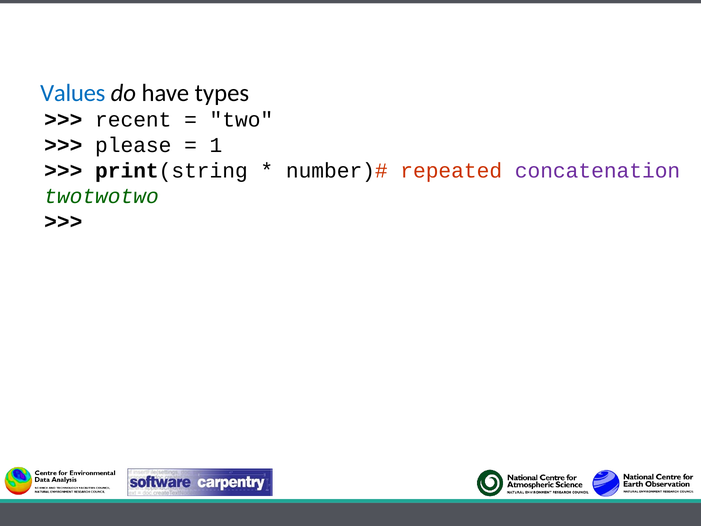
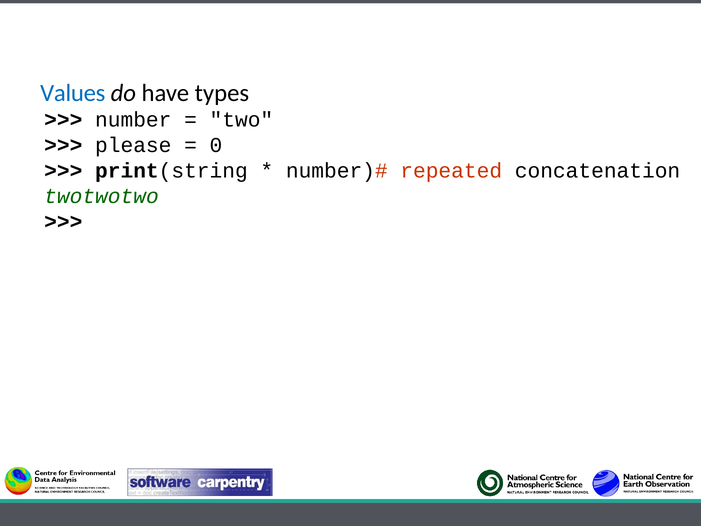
recent: recent -> number (133, 120)
1: 1 -> 0 (216, 145)
concatenation colour: purple -> black (598, 171)
